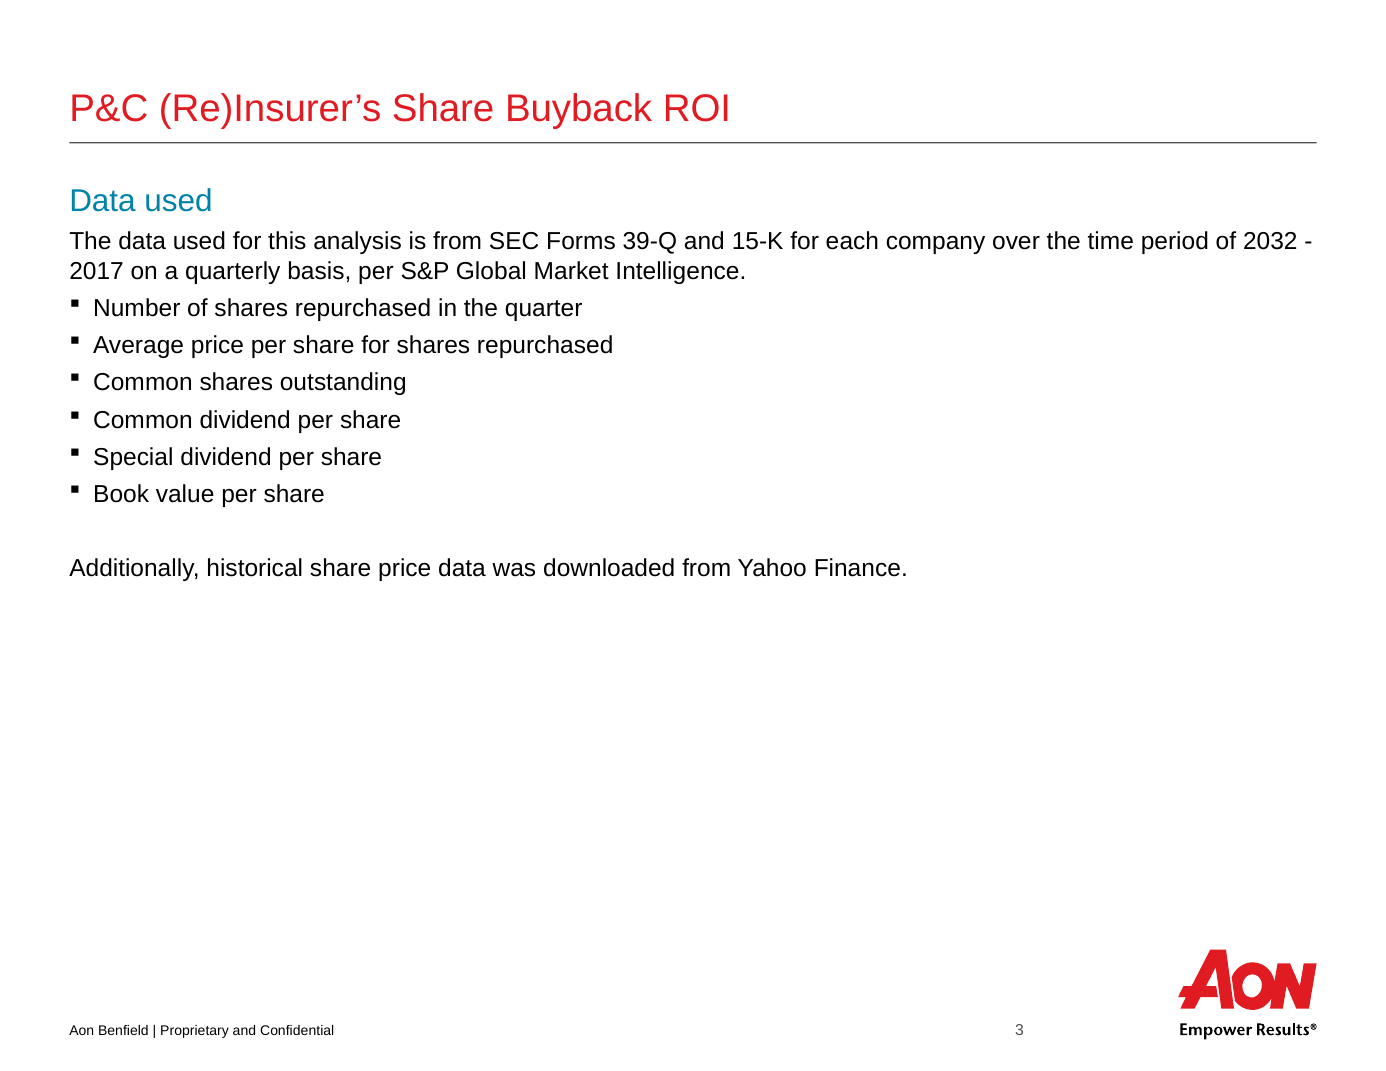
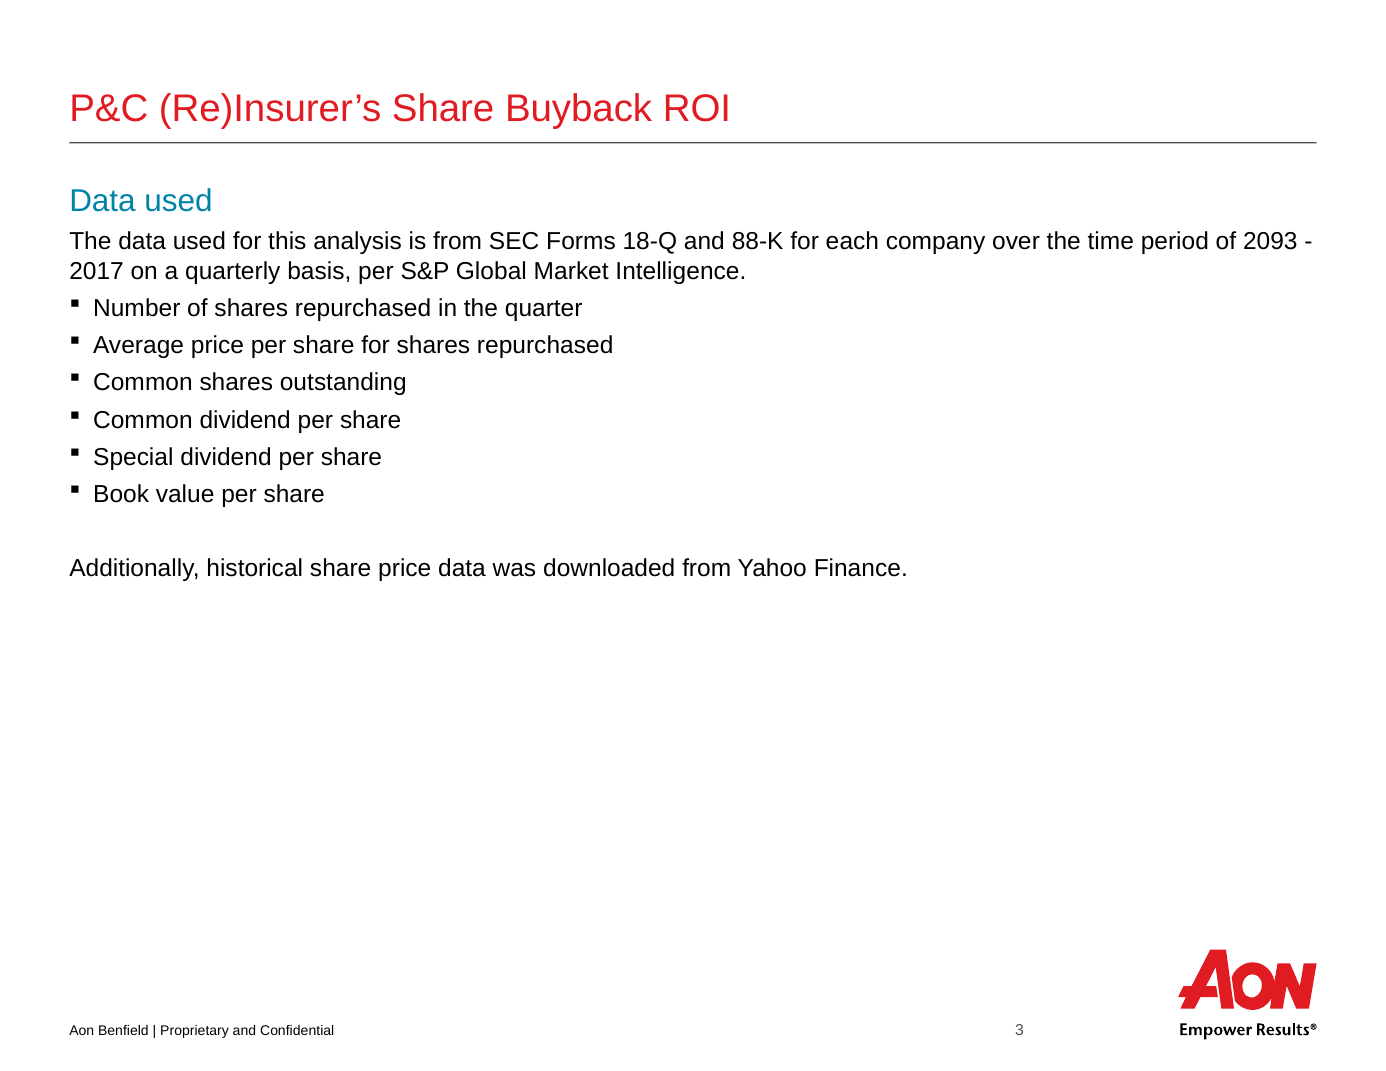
39-Q: 39-Q -> 18-Q (650, 242)
15-K: 15-K -> 88-K (758, 242)
2032: 2032 -> 2093 (1270, 242)
